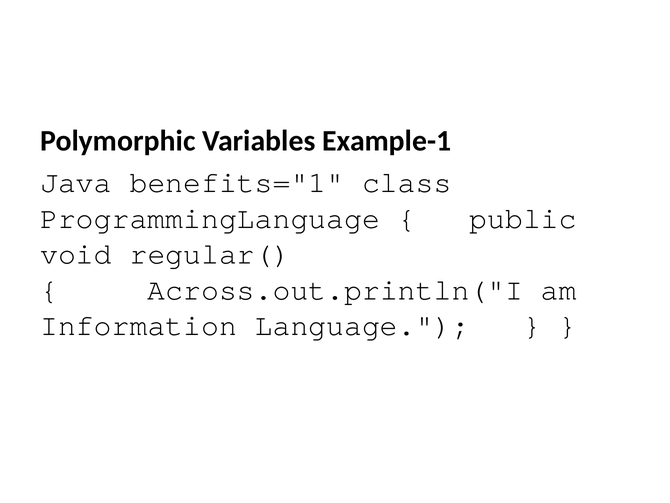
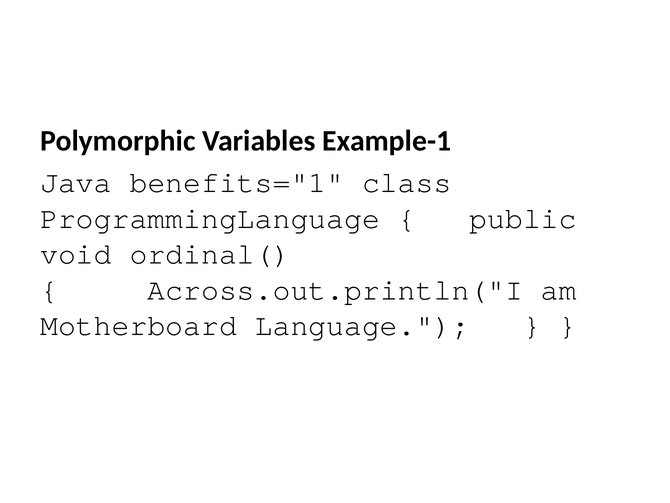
regular(: regular( -> ordinal( (210, 254)
Information: Information -> Motherboard (139, 325)
